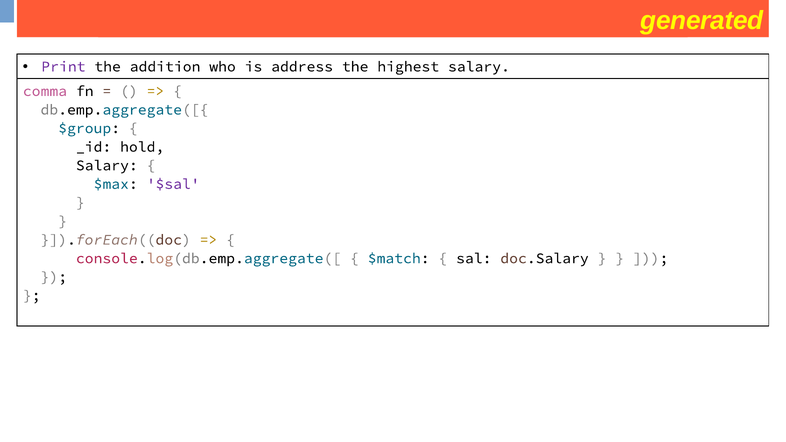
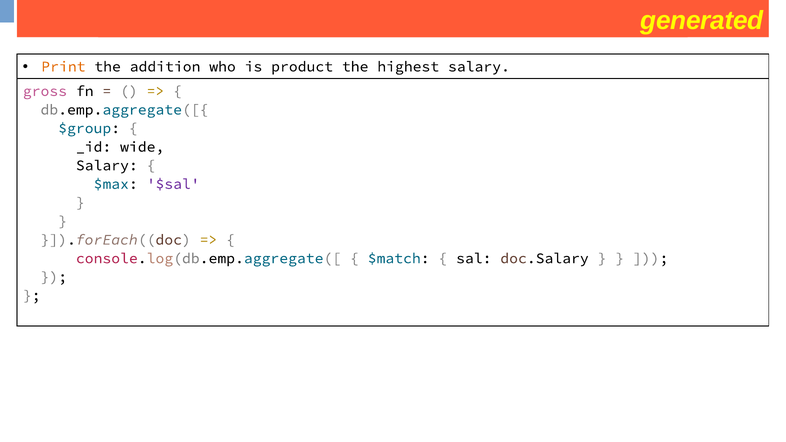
Print colour: purple -> orange (63, 67)
address: address -> product (302, 67)
comma: comma -> gross (45, 91)
hold: hold -> wide (142, 147)
